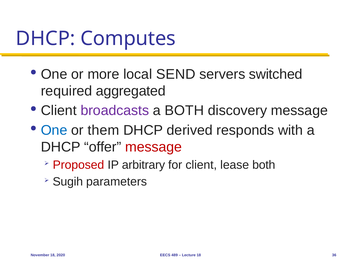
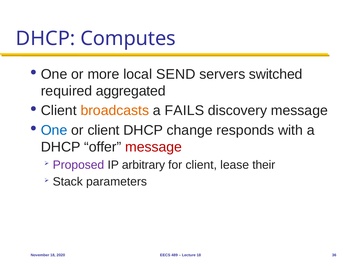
broadcasts colour: purple -> orange (115, 111)
a BOTH: BOTH -> FAILS (184, 111)
or them: them -> client (104, 131)
derived: derived -> change (190, 131)
Proposed colour: red -> purple (78, 165)
lease both: both -> their (264, 165)
Sugih: Sugih -> Stack (68, 182)
